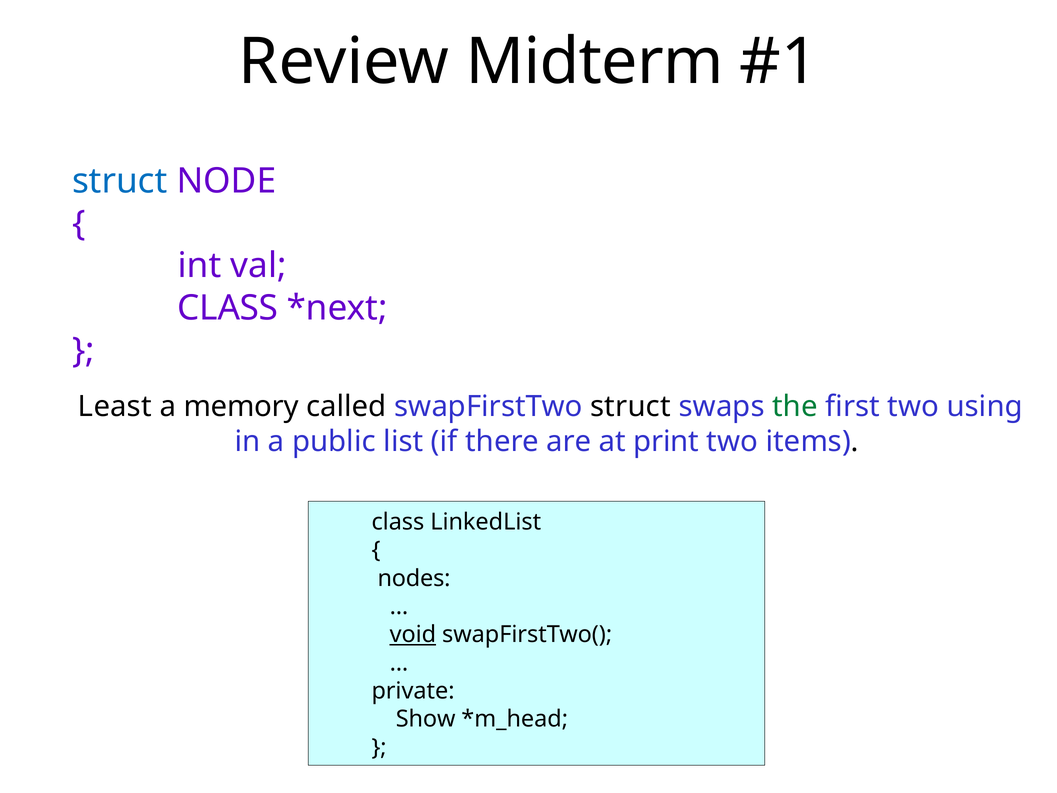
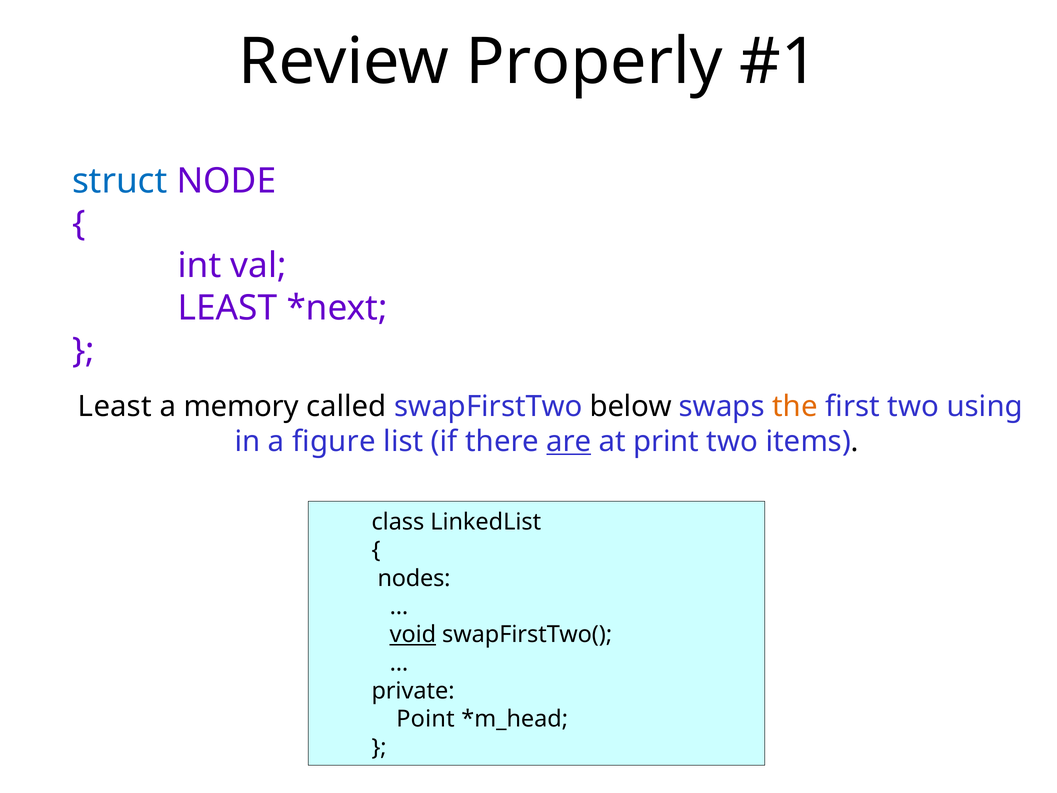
Midterm: Midterm -> Properly (594, 62)
CLASS: CLASS -> LEAST (228, 308)
swapFirstTwo struct: struct -> below (631, 406)
the colour: green -> orange (795, 406)
public: public -> figure (334, 442)
are underline: none -> present (569, 442)
Show: Show -> Point (425, 719)
